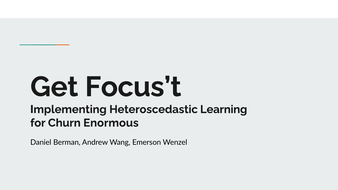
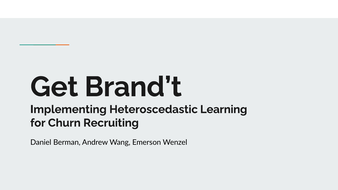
Focus’t: Focus’t -> Brand’t (133, 87)
Enormous: Enormous -> Recruiting (111, 123)
